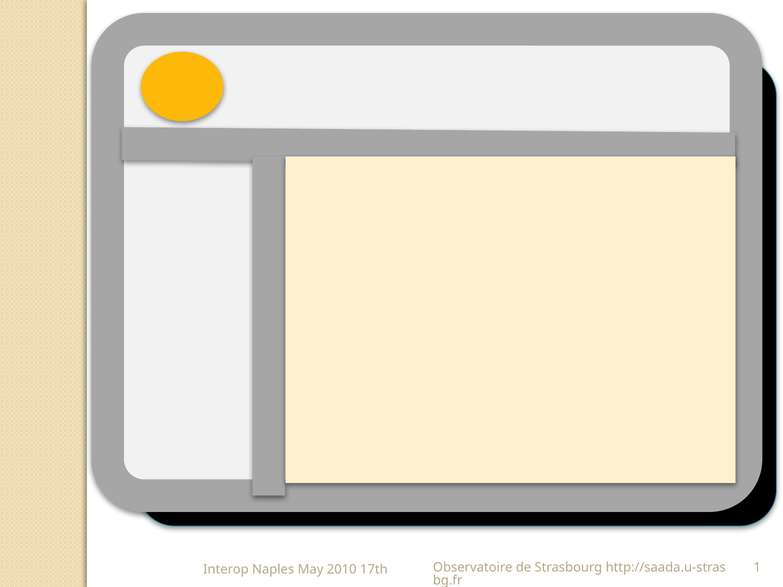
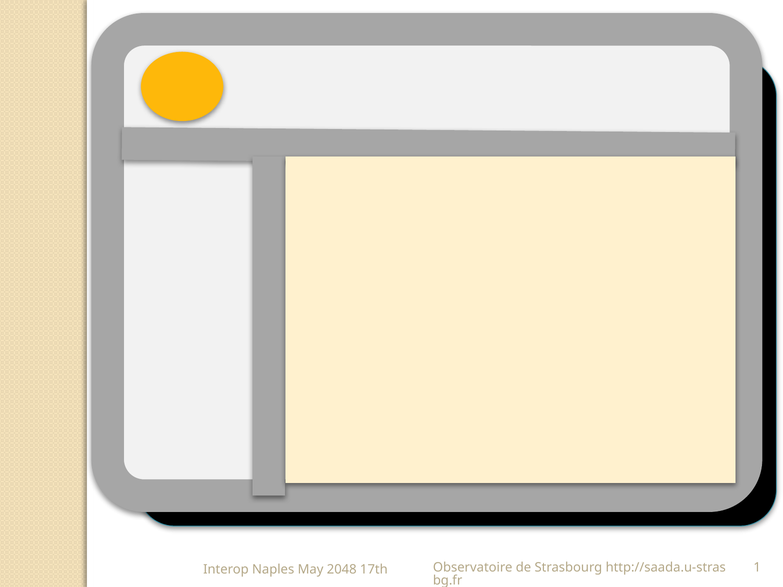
2010: 2010 -> 2048 (342, 570)
